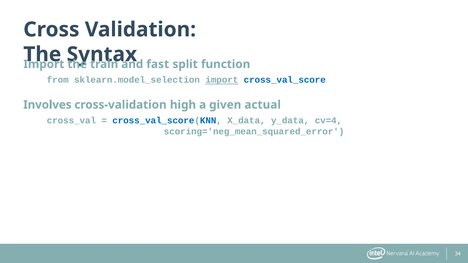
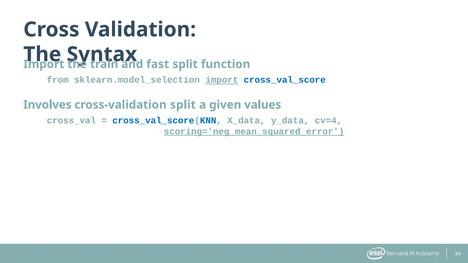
cross-validation high: high -> split (183, 105)
actual: actual -> values (263, 105)
scoring='neg_mean_squared_error underline: none -> present (254, 132)
